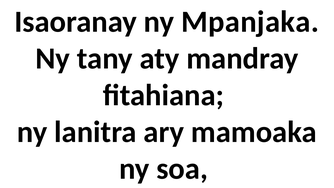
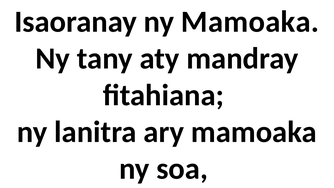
ny Mpanjaka: Mpanjaka -> Mamoaka (250, 22)
